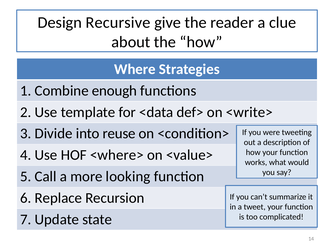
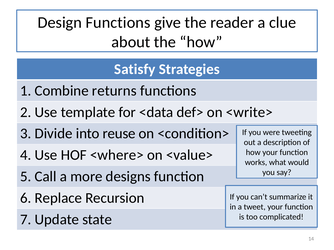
Design Recursive: Recursive -> Functions (118, 23)
Where: Where -> Satisfy (135, 69)
enough: enough -> returns (114, 91)
looking: looking -> designs (128, 177)
